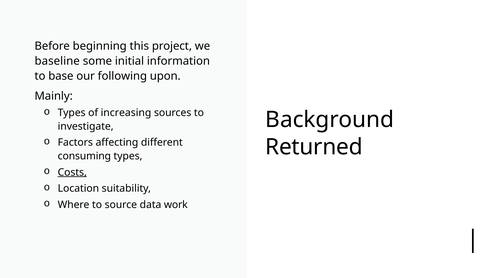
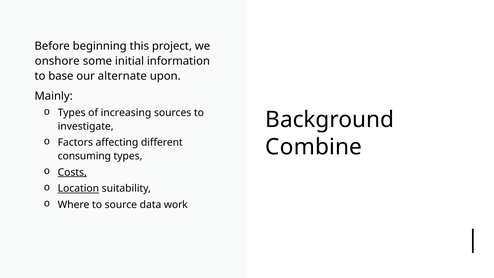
baseline: baseline -> onshore (57, 61)
following: following -> alternate (122, 76)
Returned: Returned -> Combine (314, 147)
Location underline: none -> present (78, 188)
